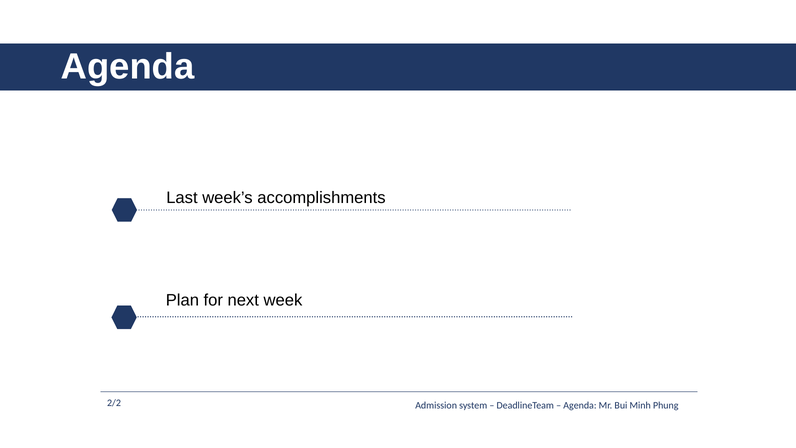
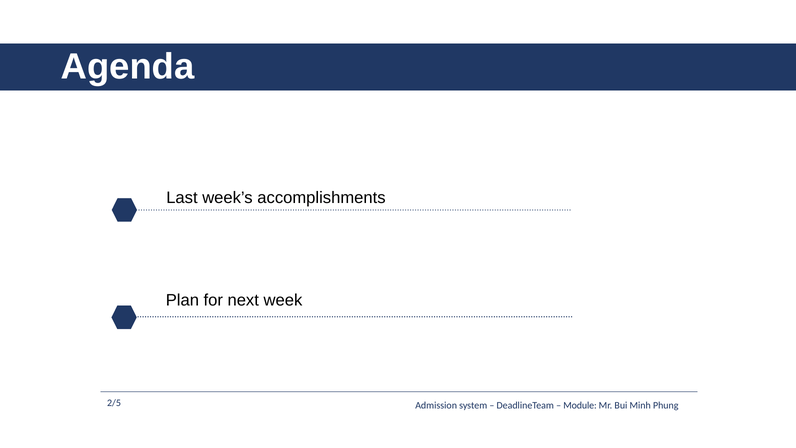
2/2: 2/2 -> 2/5 (114, 403)
Agenda: Agenda -> Module (580, 405)
